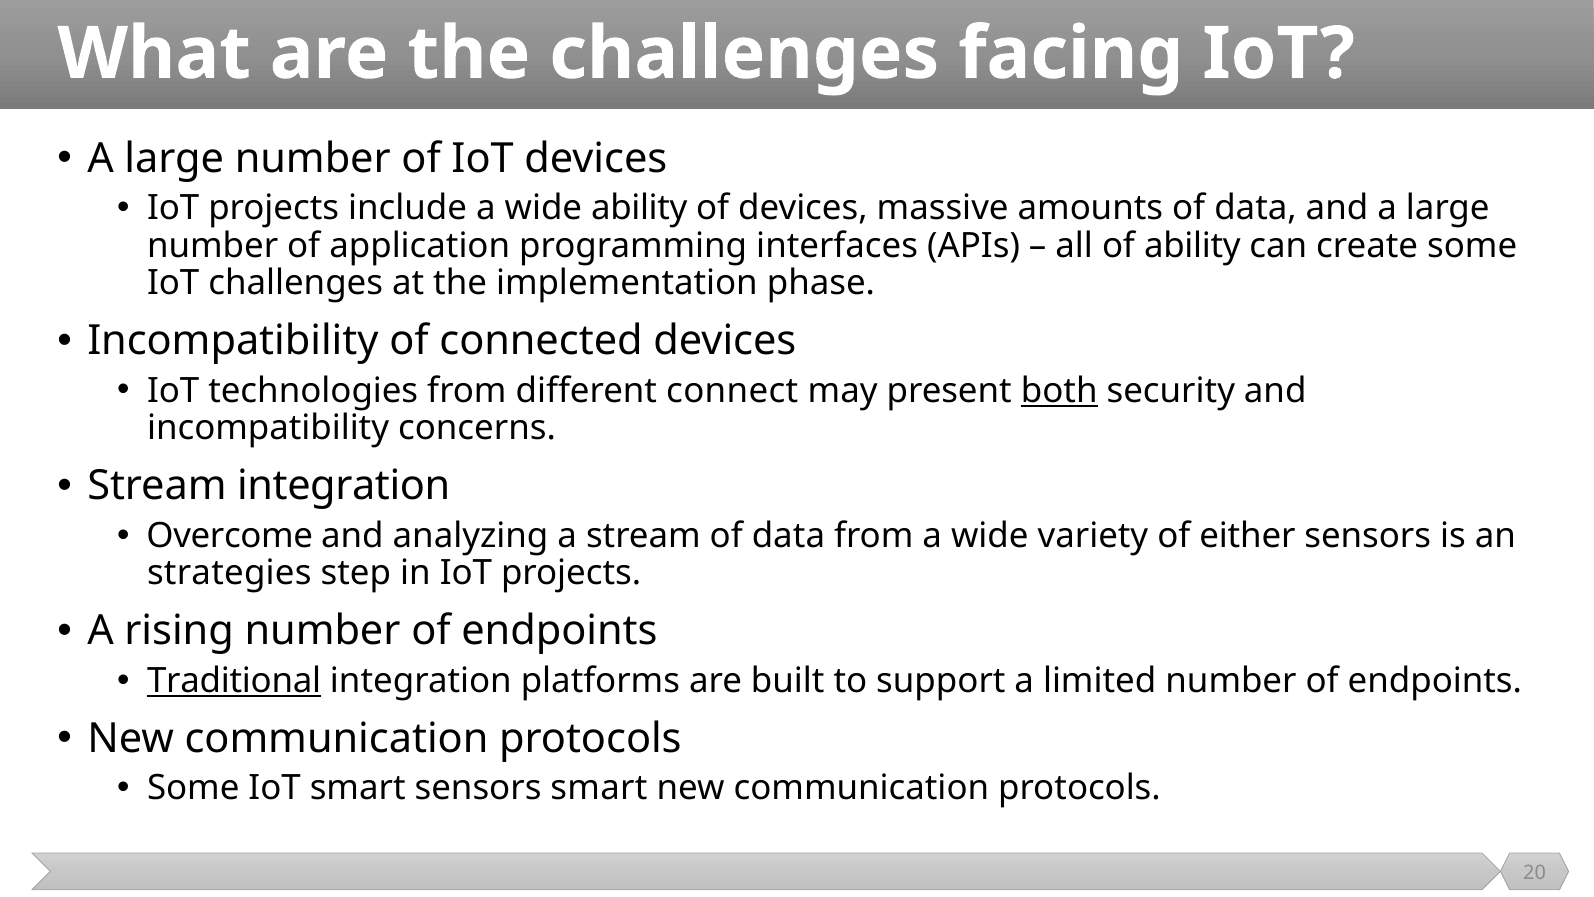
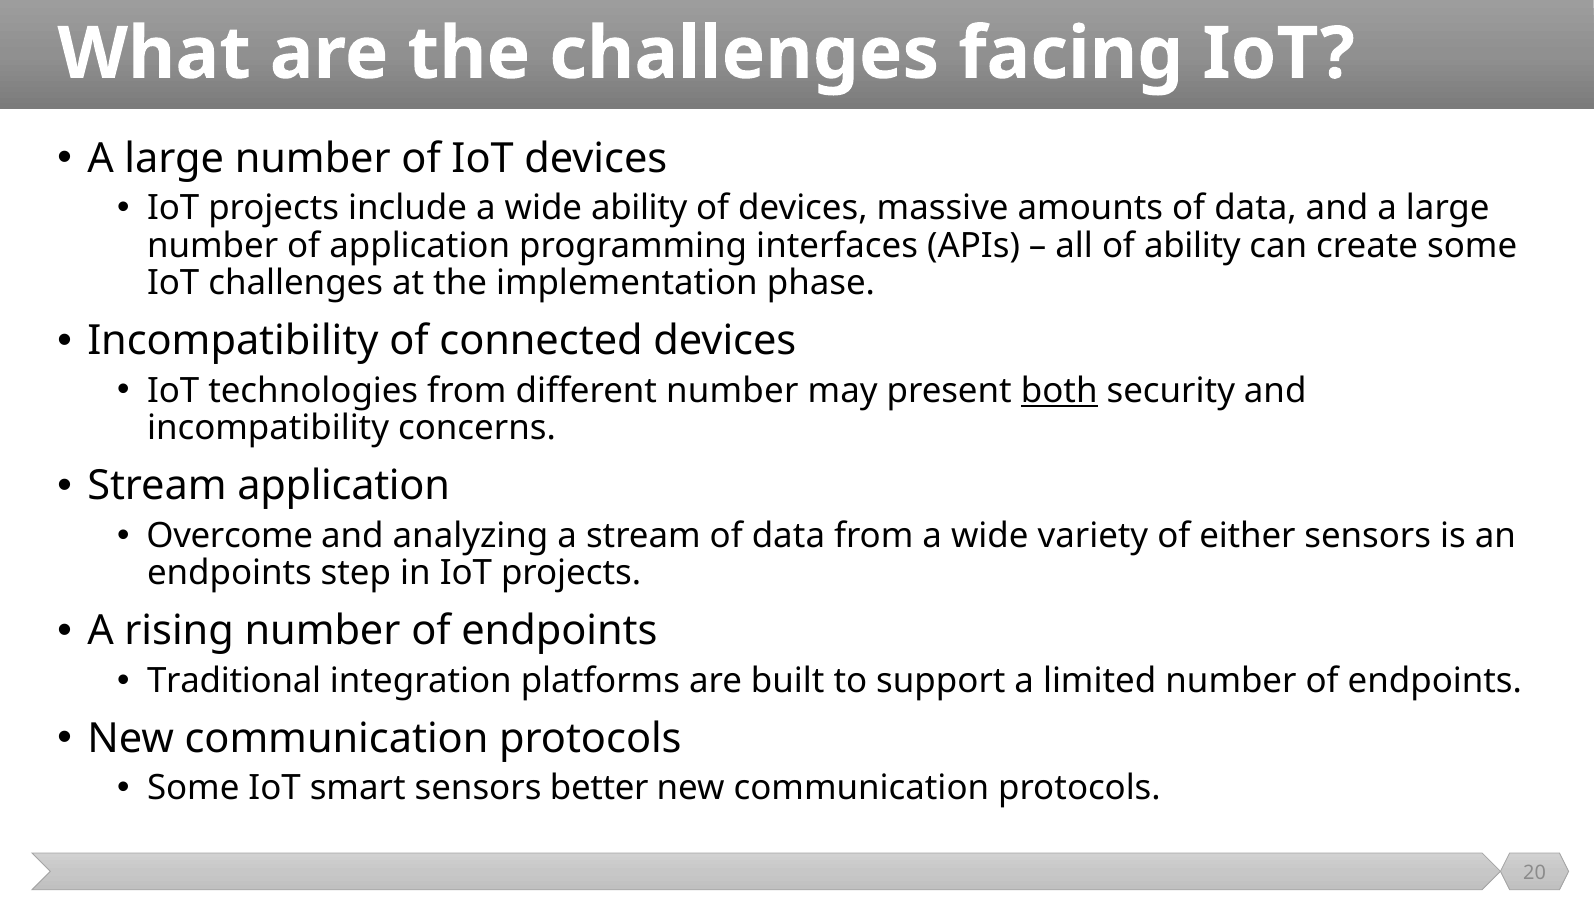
different connect: connect -> number (732, 390)
Stream integration: integration -> application (344, 486)
strategies: strategies -> endpoints (229, 573)
Traditional underline: present -> none (234, 681)
sensors smart: smart -> better (599, 788)
